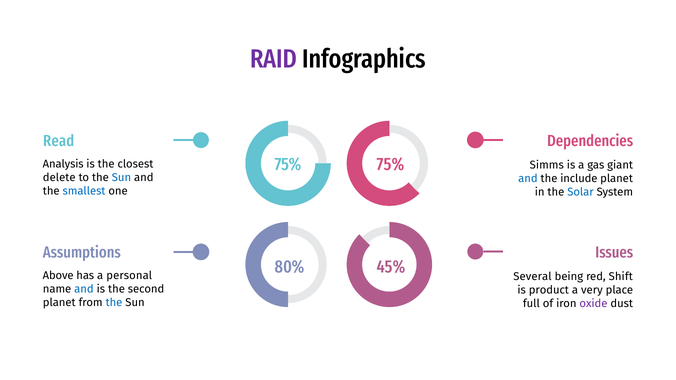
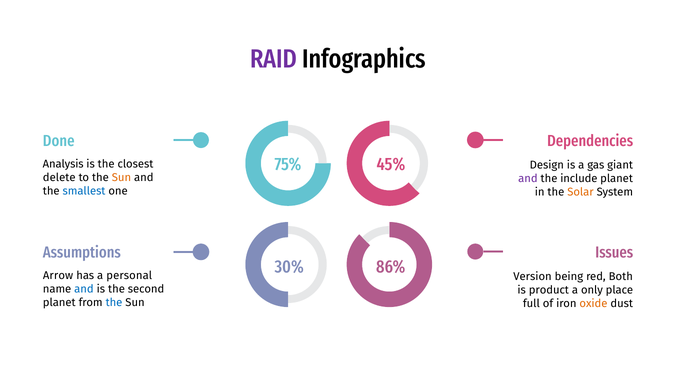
Read: Read -> Done (59, 141)
75%: 75% -> 45% (391, 165)
Simms: Simms -> Design (547, 165)
Sun colour: blue -> orange (121, 178)
and colour: blue -> purple (528, 179)
Solar colour: blue -> orange (580, 192)
80%: 80% -> 30% (290, 267)
45%: 45% -> 86% (391, 267)
Above: Above -> Arrow (58, 276)
Several: Several -> Version (532, 277)
Shift: Shift -> Both (621, 277)
very: very -> only (592, 290)
oxide colour: purple -> orange (593, 304)
